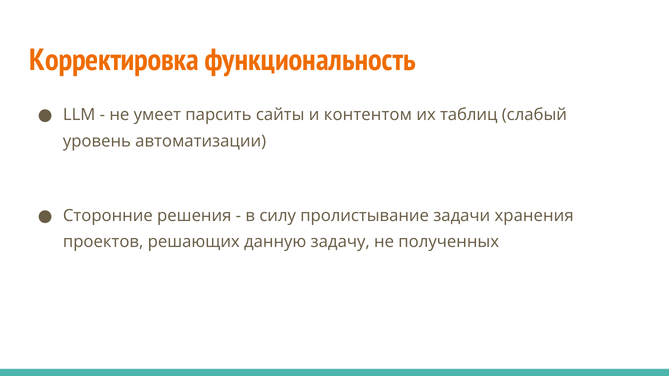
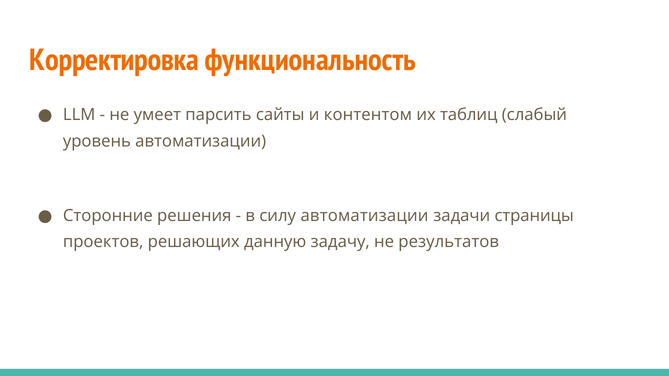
силу пролистывание: пролистывание -> автоматизации (364, 216)
хранения: хранения -> страницы (534, 216)
полученных: полученных -> результатов (449, 242)
